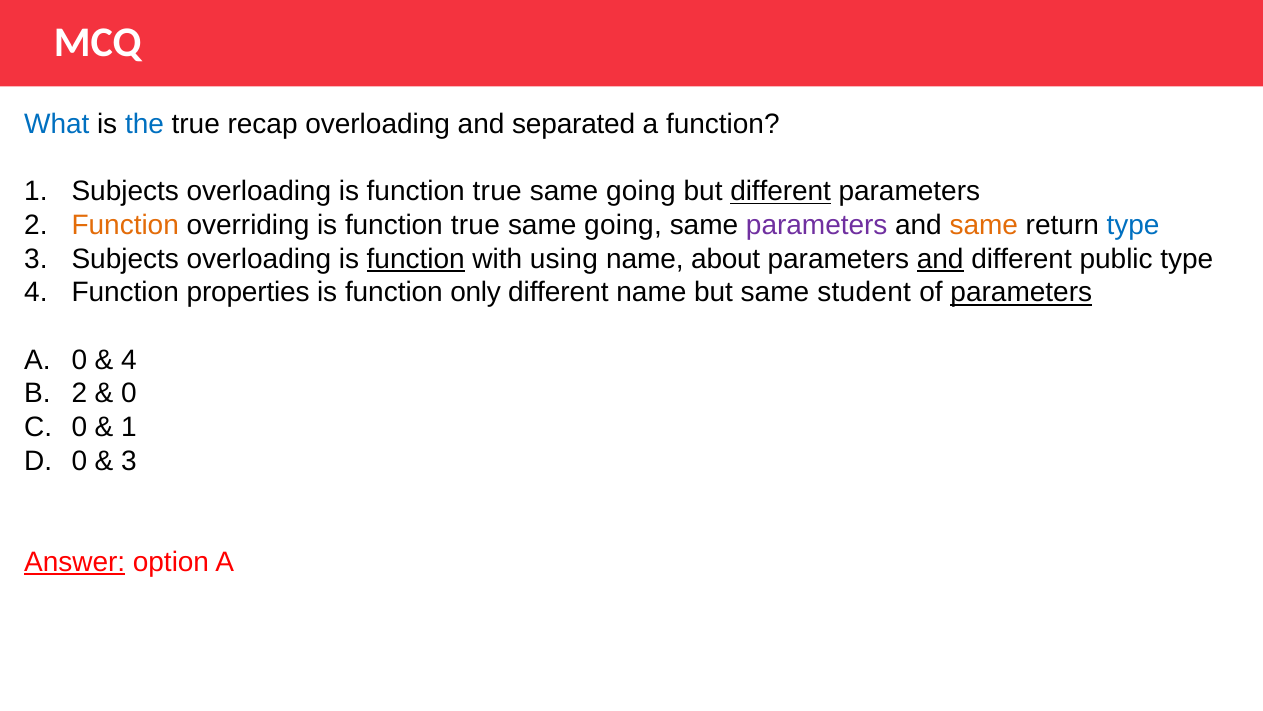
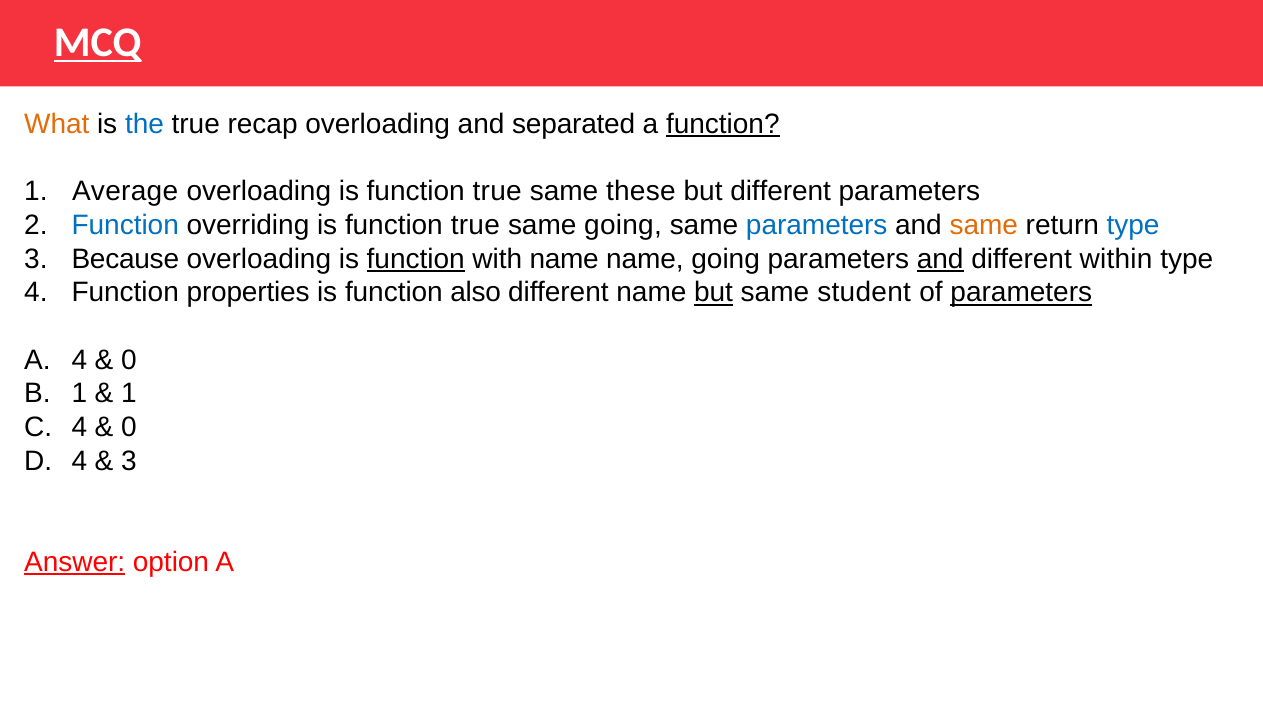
MCQ underline: none -> present (98, 43)
What colour: blue -> orange (57, 124)
function underline: none -> present (723, 124)
1 Subjects: Subjects -> Average (125, 191)
going: going -> these (641, 191)
different underline: present -> none (781, 191)
Function colour: orange -> blue (125, 225)
parameters colour: purple -> blue (817, 225)
3 Subjects: Subjects -> Because (125, 259)
with using: using -> name (564, 259)
name about: about -> going (726, 259)
public: public -> within (1116, 259)
only: only -> also (476, 292)
but underline: none -> present (714, 292)
A 0: 0 -> 4 (79, 360)
4: 4 -> 0 (129, 360)
2: 2 -> 1 (79, 393)
0: 0 -> 1 (129, 393)
0: 0 -> 4 (79, 427)
1: 1 -> 0 (129, 427)
0: 0 -> 4 (79, 461)
